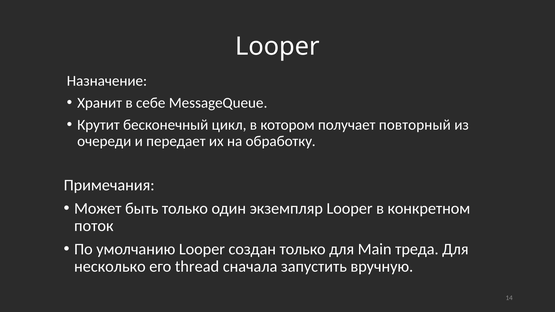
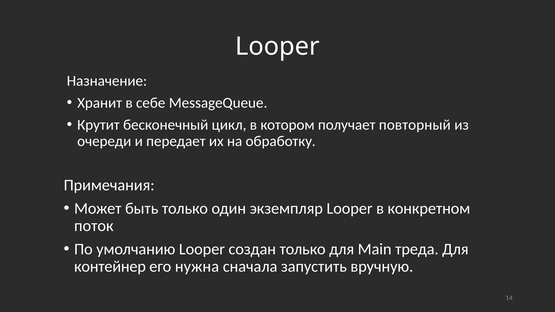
несколько: несколько -> контейнер (110, 267)
thread: thread -> нужна (197, 267)
